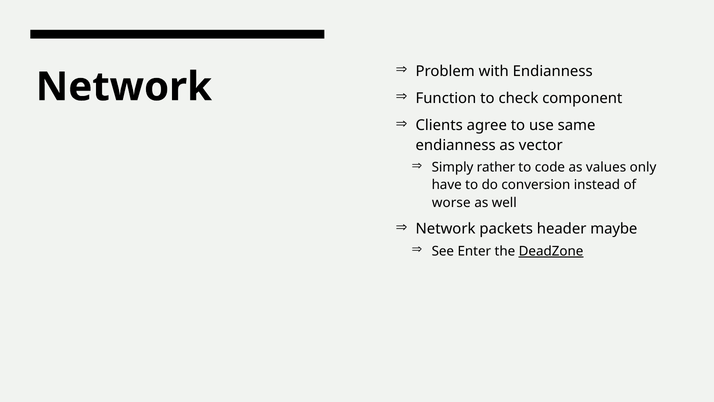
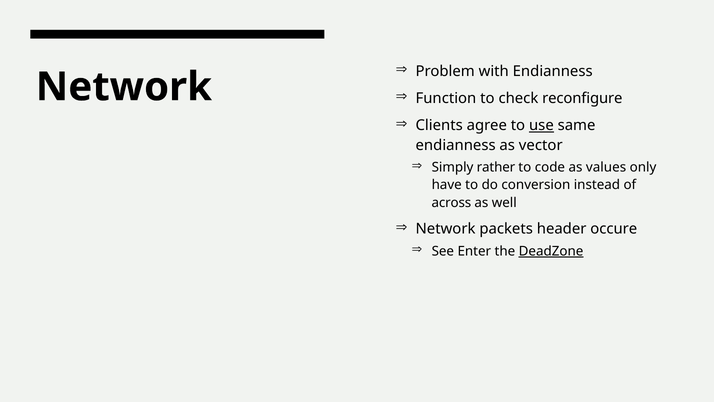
component: component -> reconfigure (582, 98)
use underline: none -> present (541, 125)
worse: worse -> across (451, 203)
maybe: maybe -> occure (614, 229)
